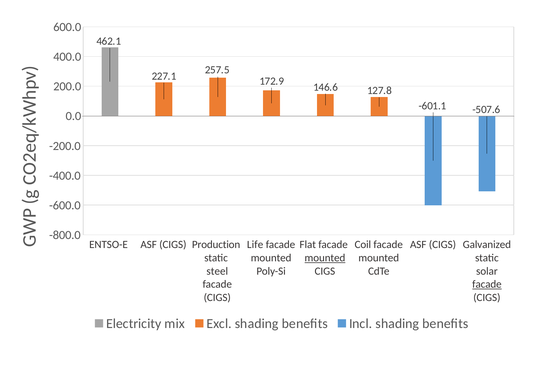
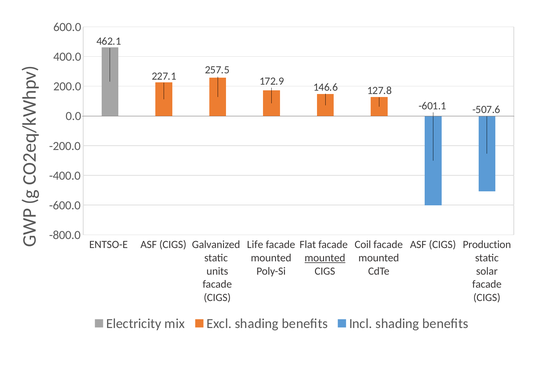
Production: Production -> Galvanized (216, 245)
Galvanized: Galvanized -> Production (487, 245)
steel: steel -> units (217, 271)
facade underline: present -> none (487, 284)
